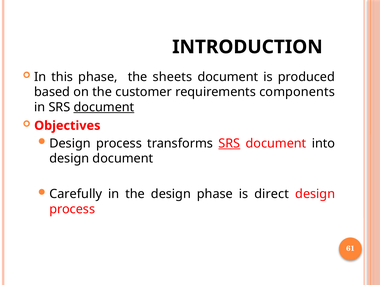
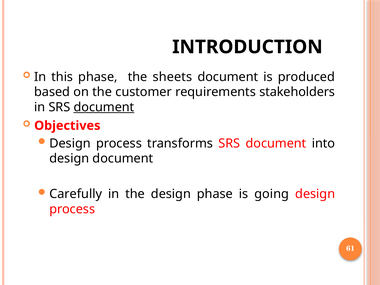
components: components -> stakeholders (297, 92)
SRS underline: present -> none (229, 143)
direct: direct -> going (272, 194)
